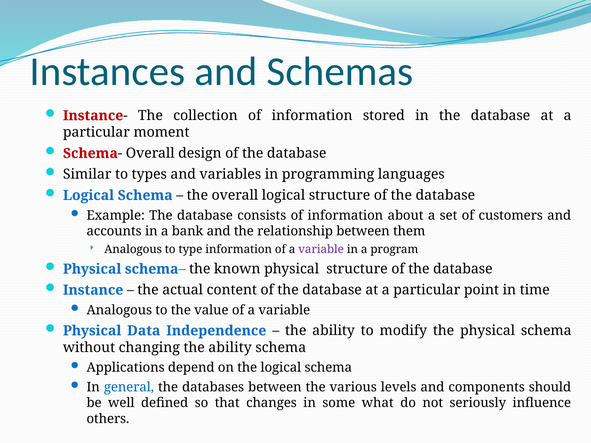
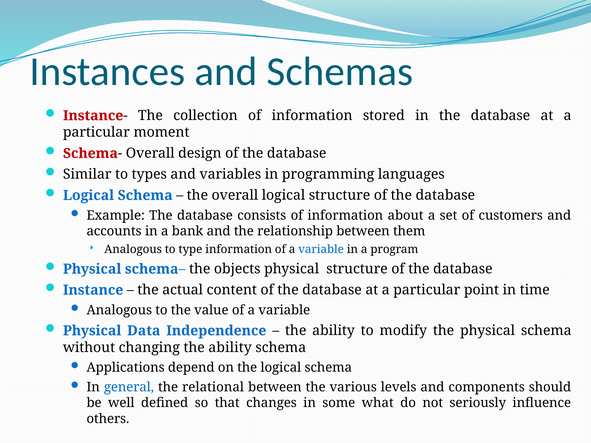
variable colour: purple -> blue (321, 249)
known: known -> objects (237, 269)
databases: databases -> relational (213, 387)
